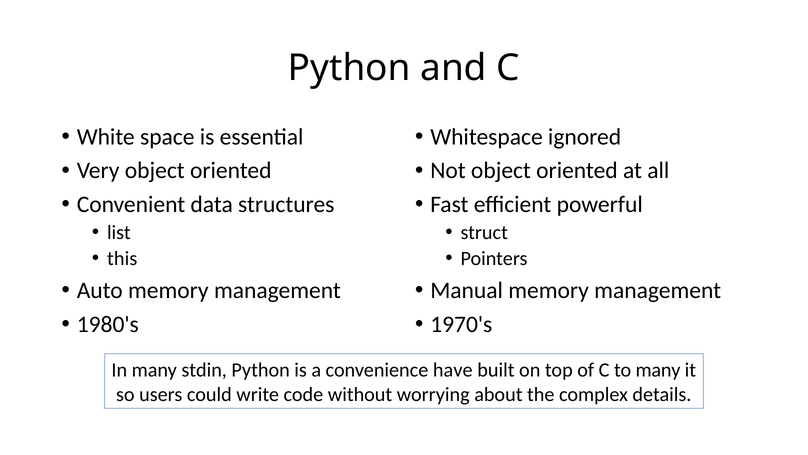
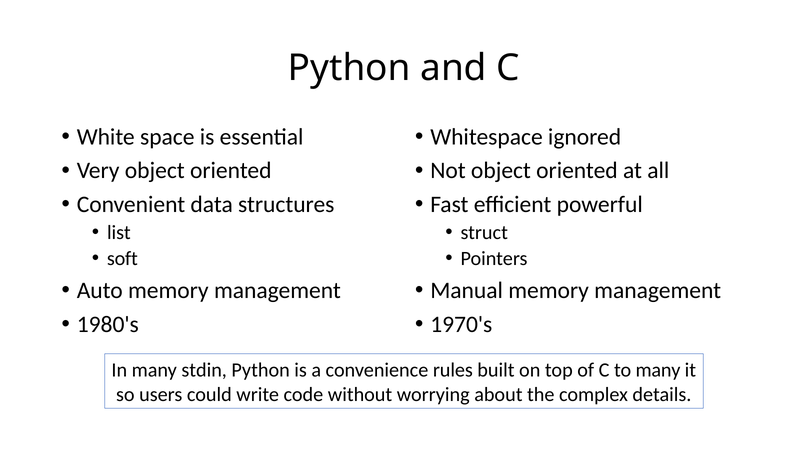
this: this -> soft (122, 258)
have: have -> rules (453, 370)
